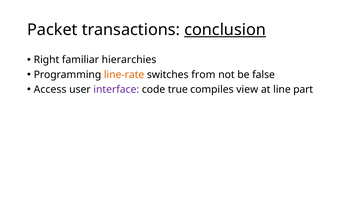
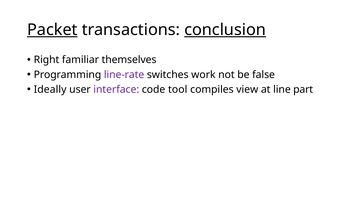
Packet underline: none -> present (52, 30)
hierarchies: hierarchies -> themselves (129, 60)
line-rate colour: orange -> purple (124, 75)
from: from -> work (203, 75)
Access: Access -> Ideally (50, 90)
true: true -> tool (178, 90)
